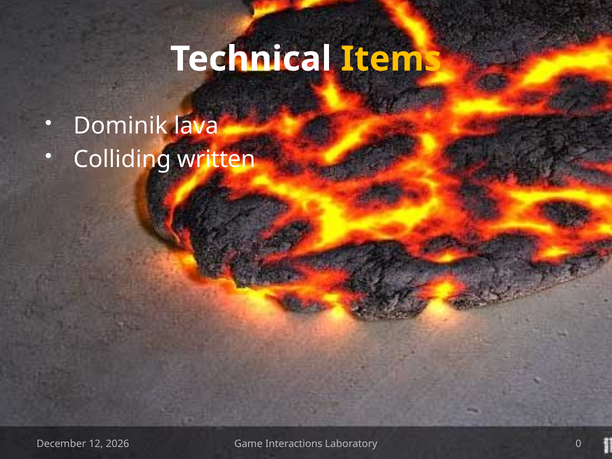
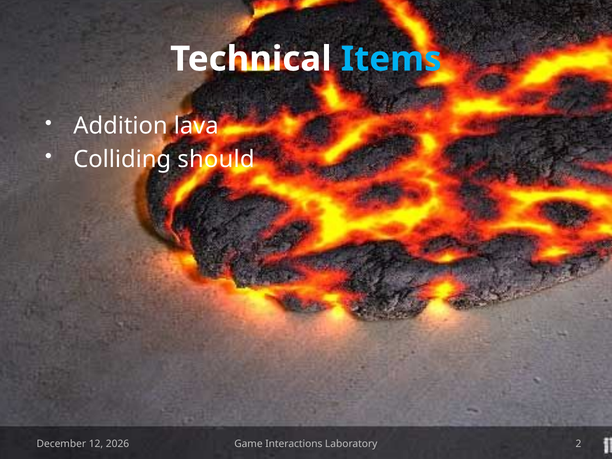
Items colour: yellow -> light blue (391, 59)
Dominik: Dominik -> Addition (121, 126)
written: written -> should (216, 159)
0: 0 -> 2 (579, 444)
